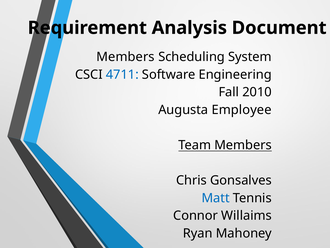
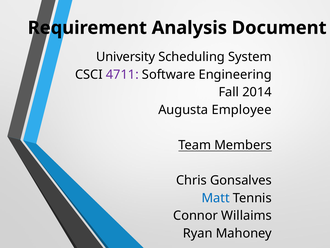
Members: Members -> University (126, 57)
4711 colour: blue -> purple (122, 74)
2010: 2010 -> 2014 (257, 92)
